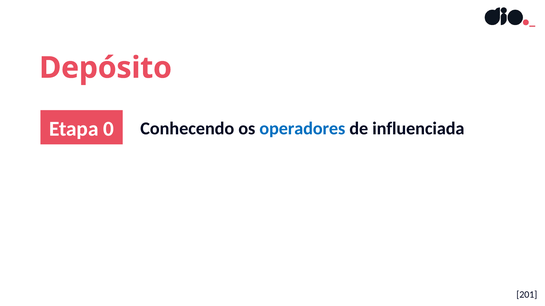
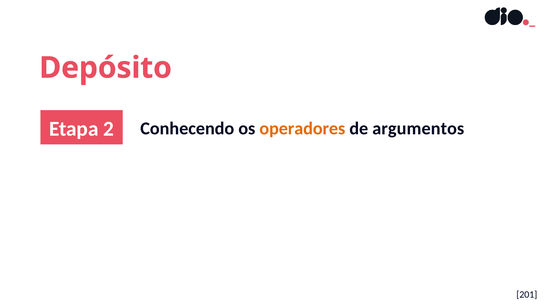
0: 0 -> 2 (109, 129)
operadores colour: blue -> orange (302, 129)
influenciada: influenciada -> argumentos (418, 129)
